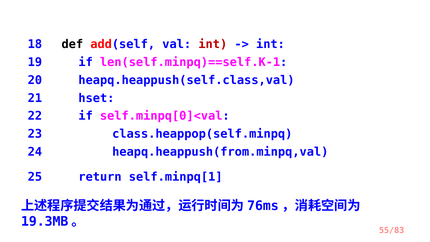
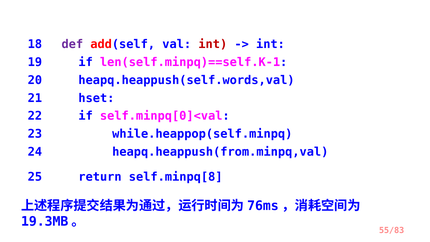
def colour: black -> purple (72, 44)
heapq.heappush(self.class,val: heapq.heappush(self.class,val -> heapq.heappush(self.words,val (187, 80)
class.heappop(self.minpq: class.heappop(self.minpq -> while.heappop(self.minpq (202, 134)
self.minpq[1: self.minpq[1 -> self.minpq[8 (176, 177)
